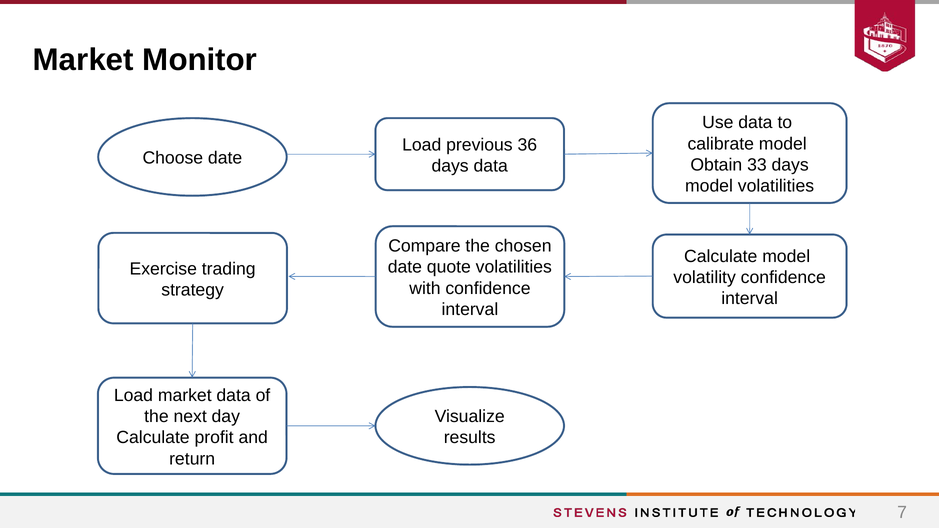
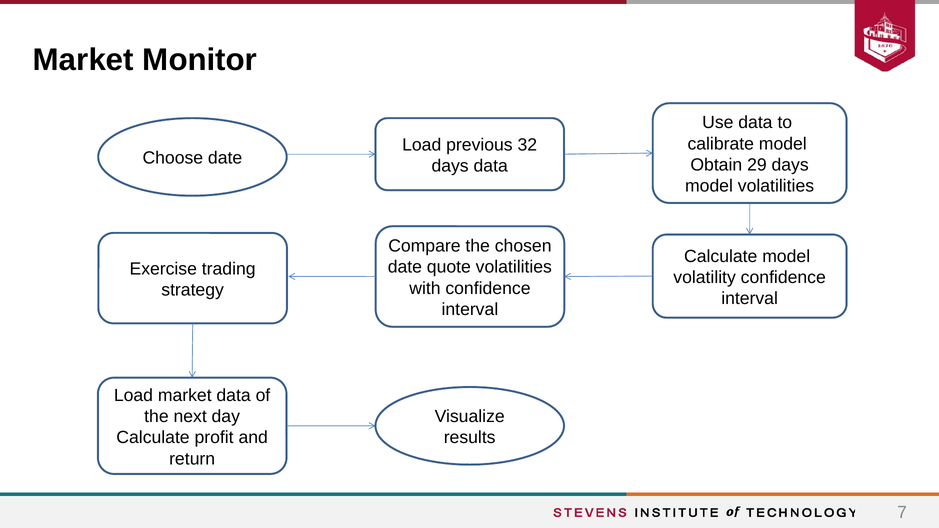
36: 36 -> 32 (527, 145)
33: 33 -> 29 (757, 165)
